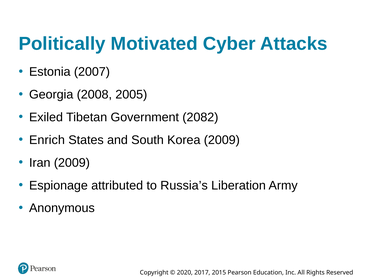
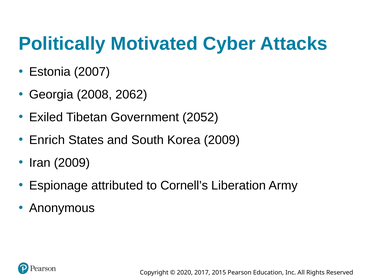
2005: 2005 -> 2062 (131, 95)
2082: 2082 -> 2052 (200, 117)
Russia’s: Russia’s -> Cornell’s (184, 185)
